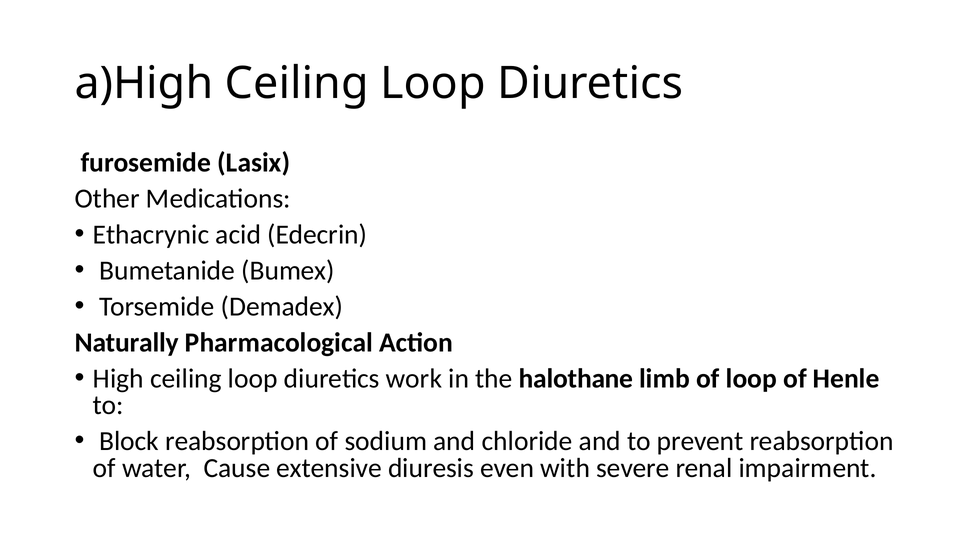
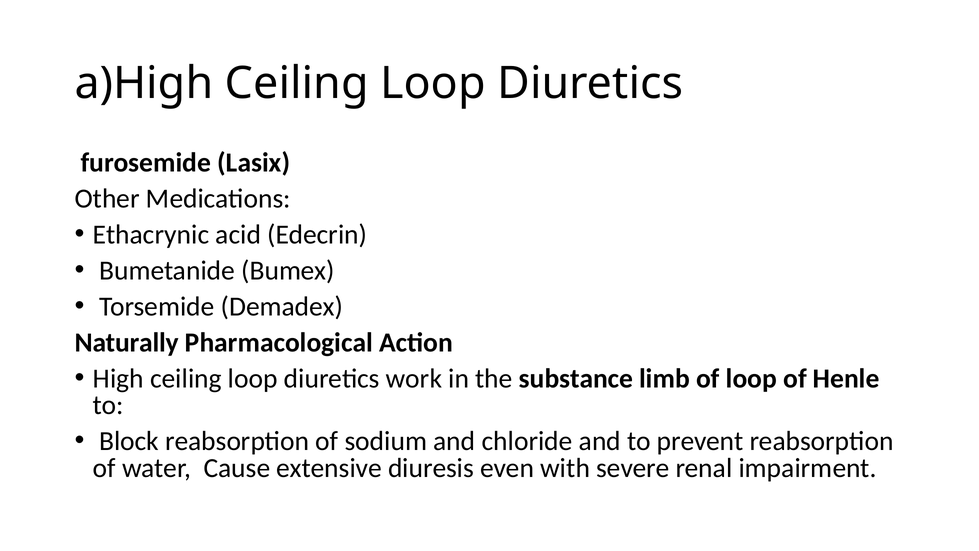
halothane: halothane -> substance (576, 378)
